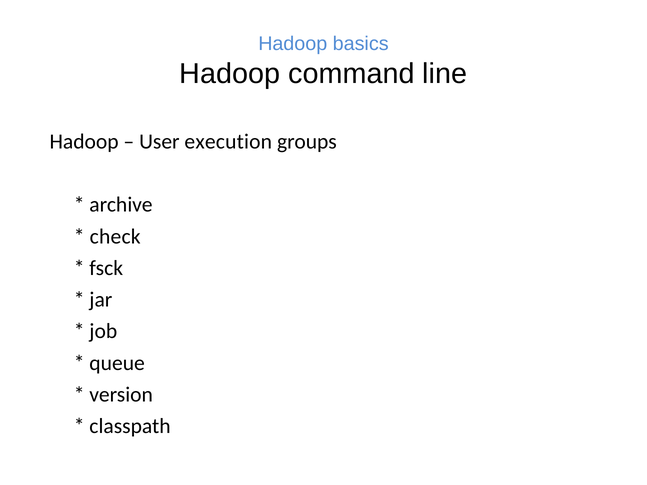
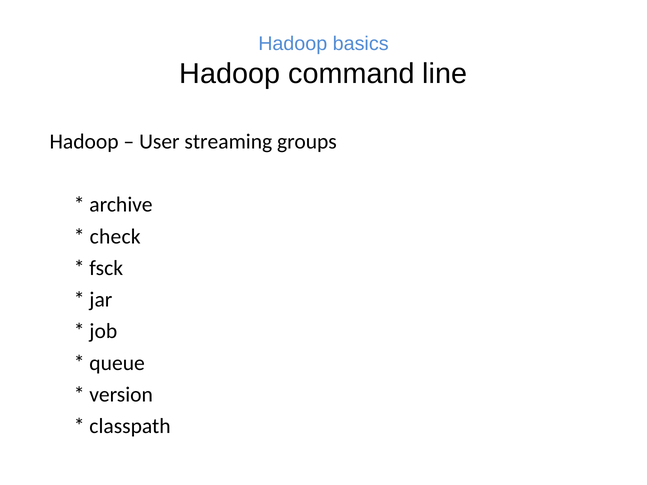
execution: execution -> streaming (228, 142)
